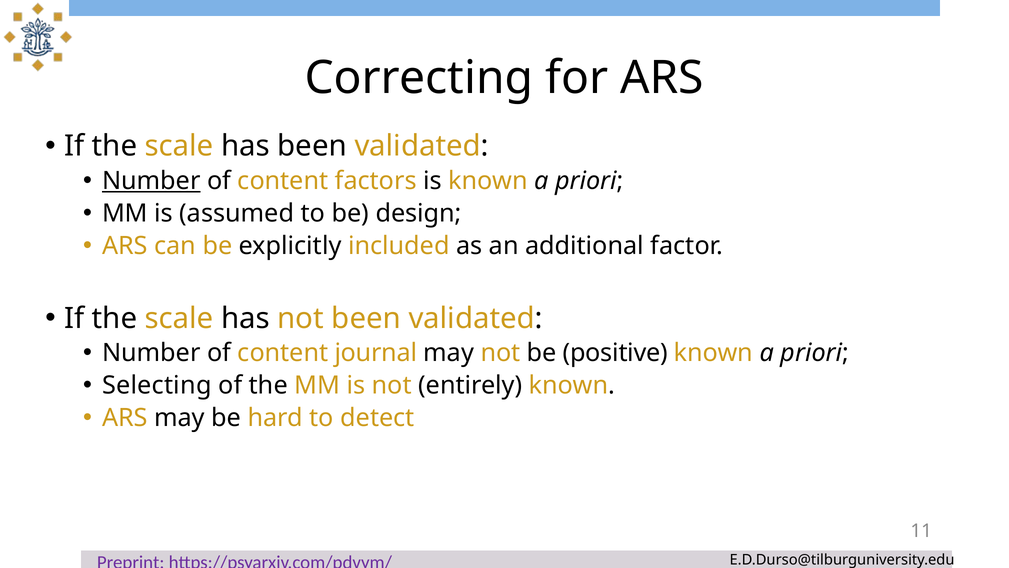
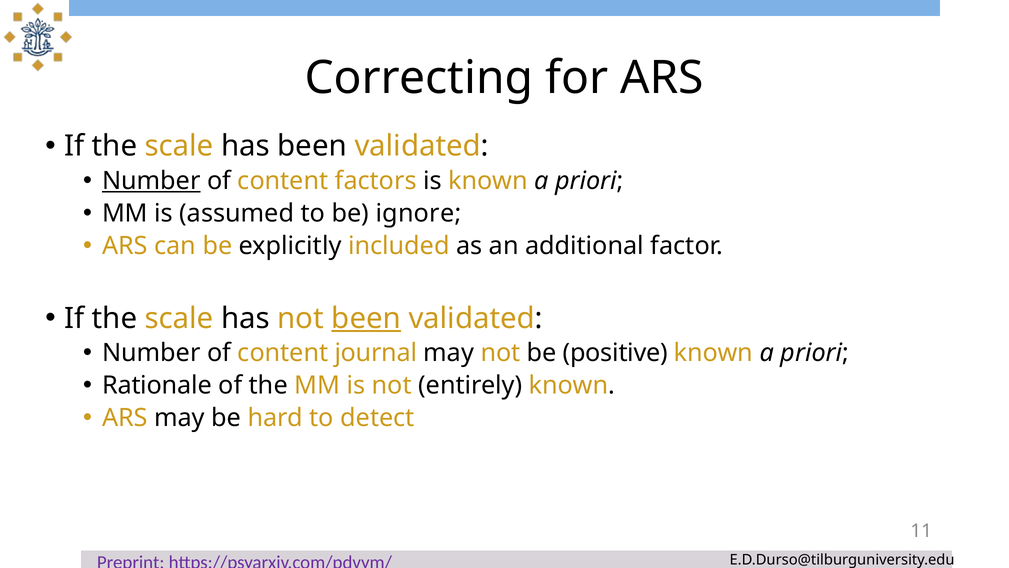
design: design -> ignore (418, 213)
been underline: none -> present (366, 318)
Selecting: Selecting -> Rationale (157, 385)
